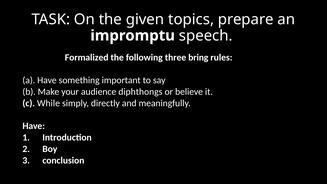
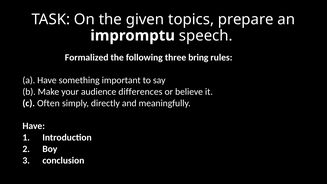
diphthongs: diphthongs -> differences (140, 92)
While: While -> Often (48, 103)
